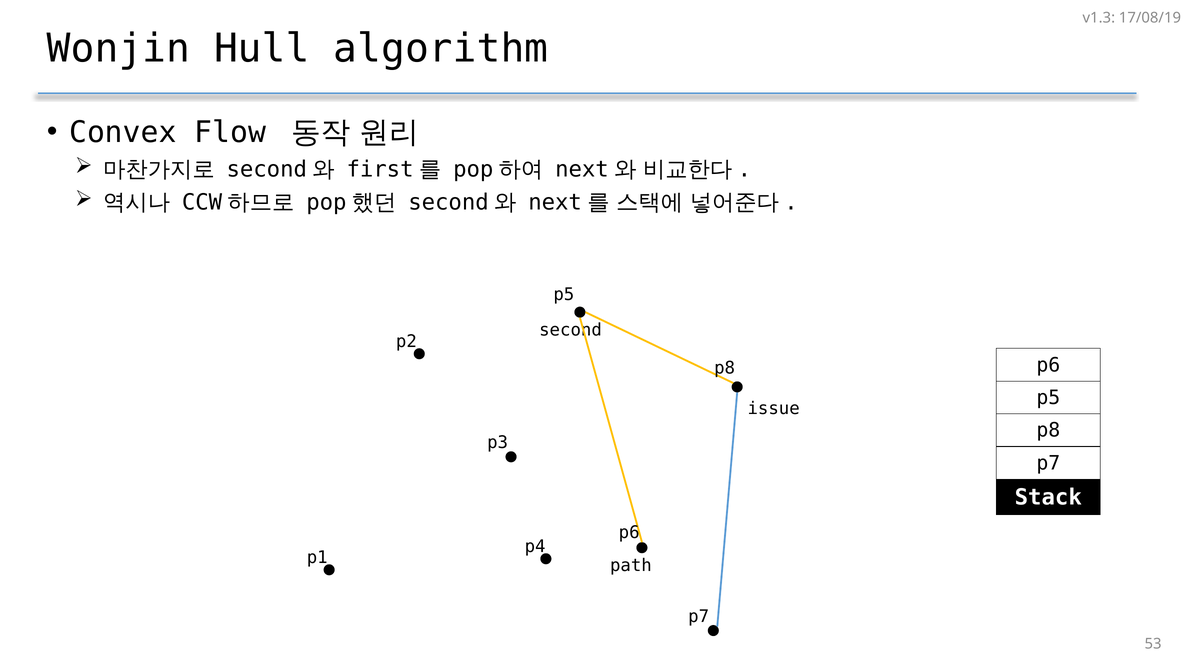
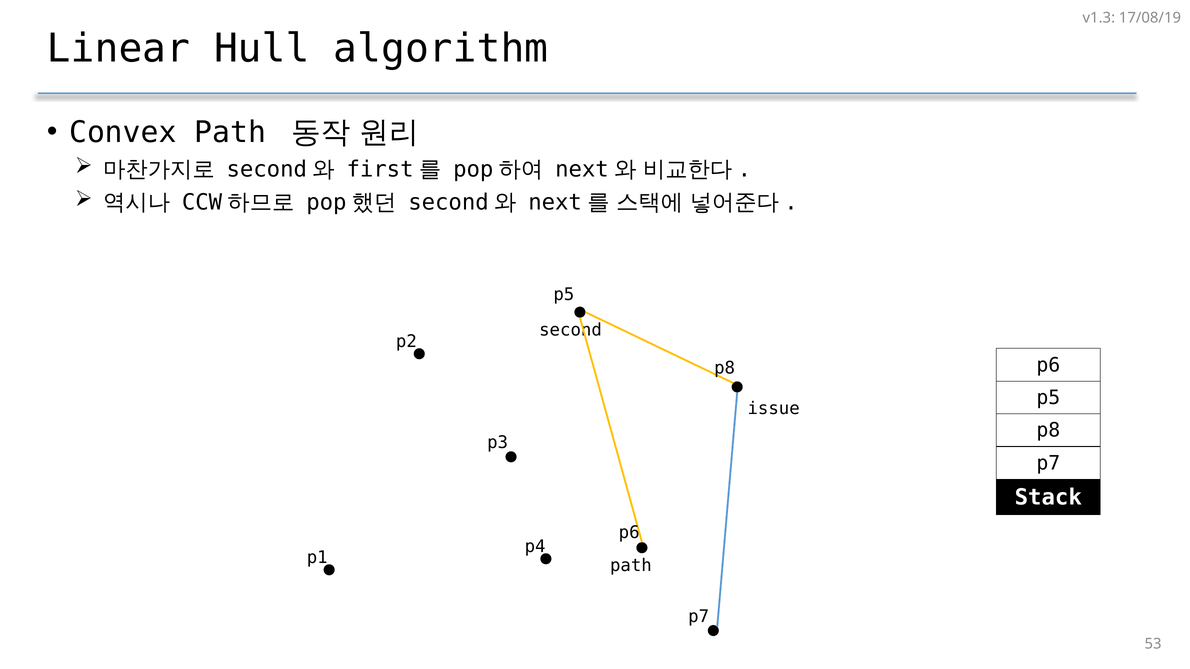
Wonjin: Wonjin -> Linear (119, 49)
Convex Flow: Flow -> Path (230, 132)
